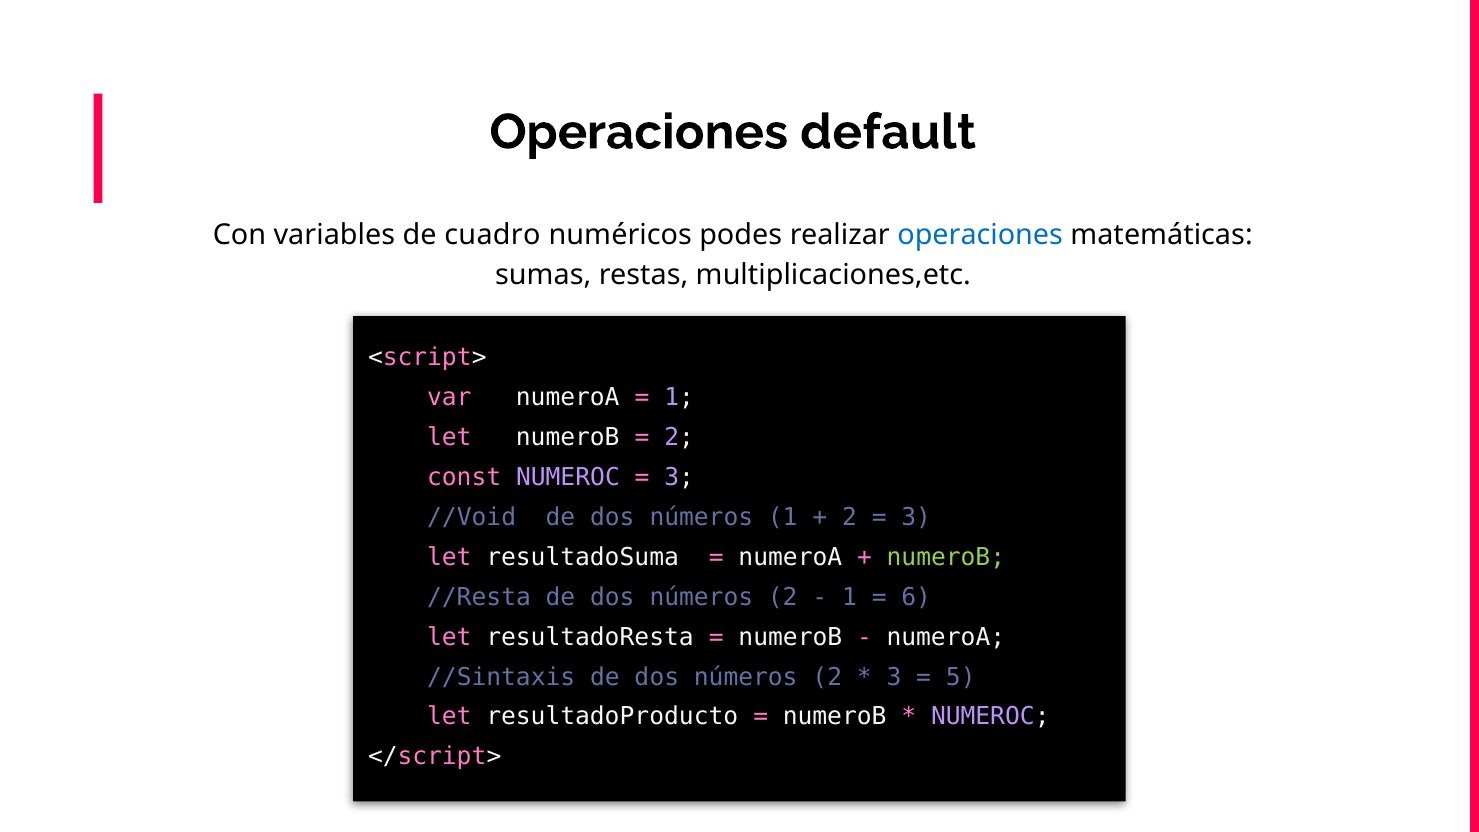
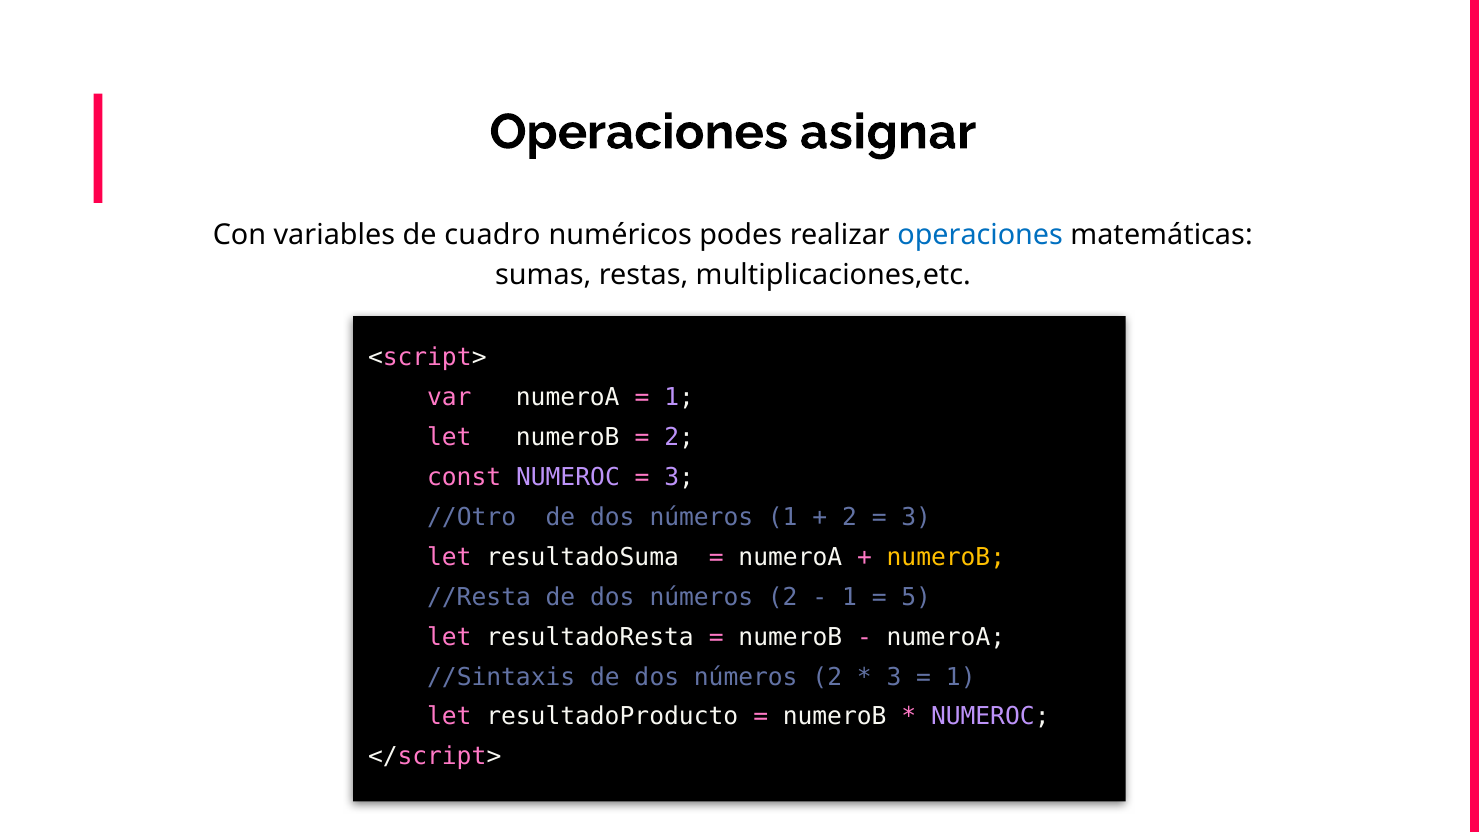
default: default -> asignar (888, 132)
//Void: //Void -> //Otro (472, 517)
numeroB colour: light green -> yellow (946, 557)
6: 6 -> 5 (916, 597)
5: 5 -> 1 (961, 677)
